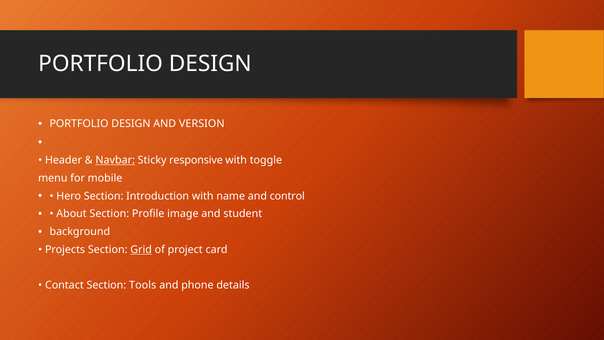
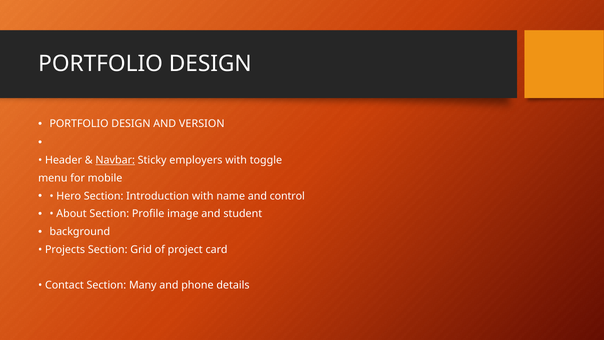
responsive: responsive -> employers (196, 160)
Grid underline: present -> none (141, 249)
Tools: Tools -> Many (143, 285)
